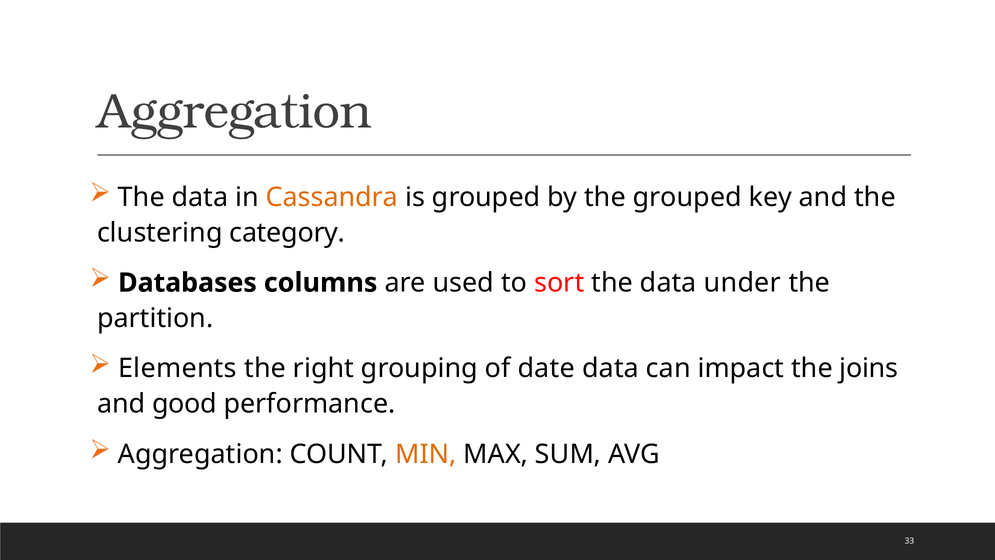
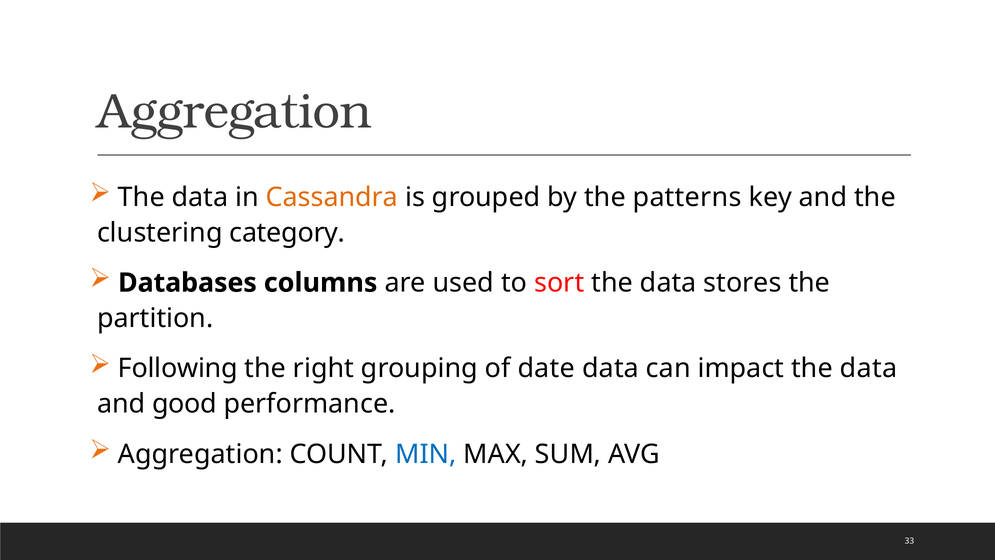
the grouped: grouped -> patterns (687, 197)
under: under -> stores (743, 283)
Elements: Elements -> Following (178, 368)
impact the joins: joins -> data (868, 368)
MIN colour: orange -> blue (426, 454)
